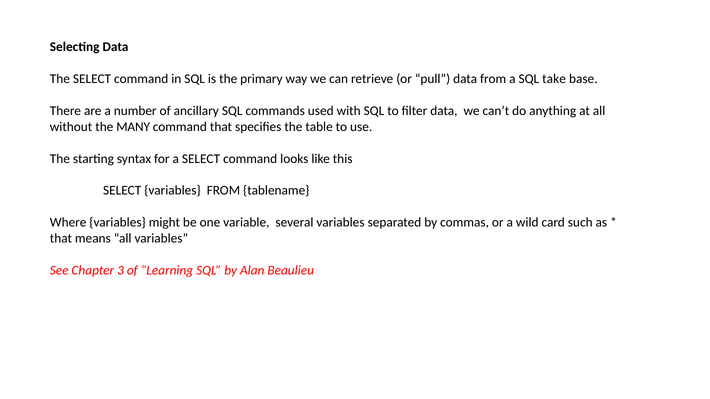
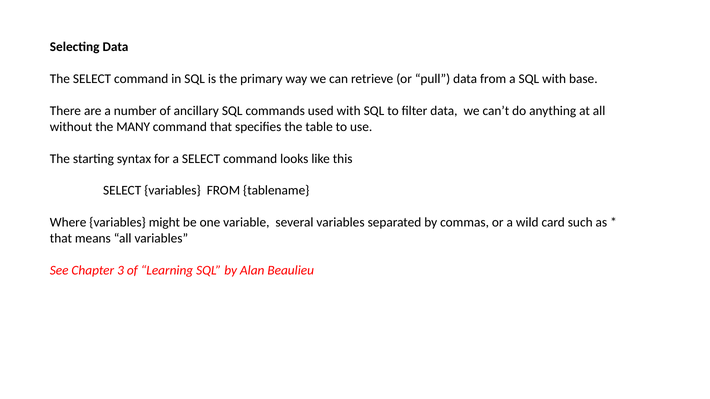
SQL take: take -> with (554, 79)
